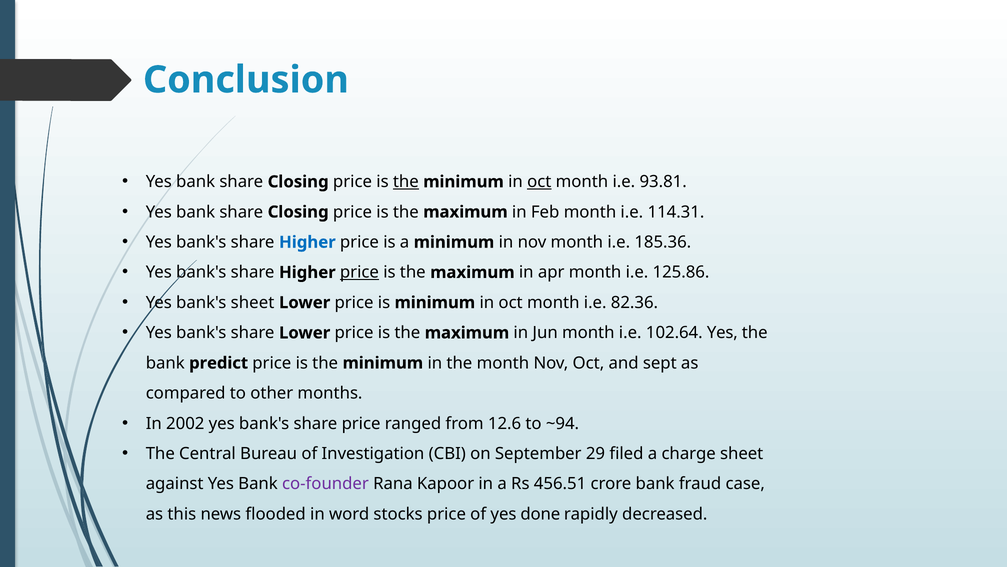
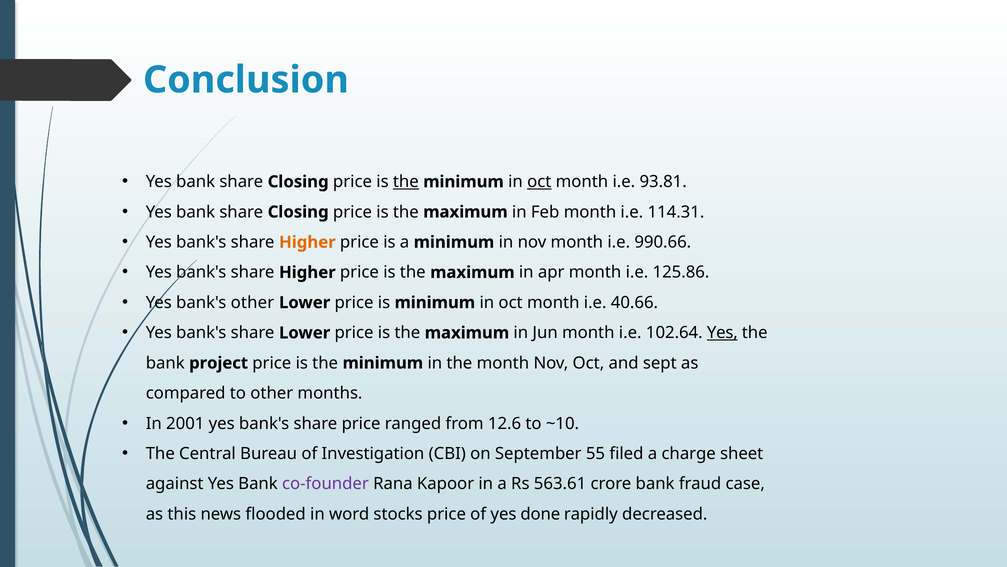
Higher colour: blue -> orange (307, 242)
185.36: 185.36 -> 990.66 (663, 242)
price underline: present -> none (359, 272)
bank's sheet: sheet -> other (252, 302)
82.36: 82.36 -> 40.66 (634, 302)
Yes underline: none -> present (722, 333)
predict: predict -> project (219, 363)
2002: 2002 -> 2001 (185, 423)
~94: ~94 -> ~10 (562, 423)
29: 29 -> 55 (595, 453)
456.51: 456.51 -> 563.61 (560, 483)
